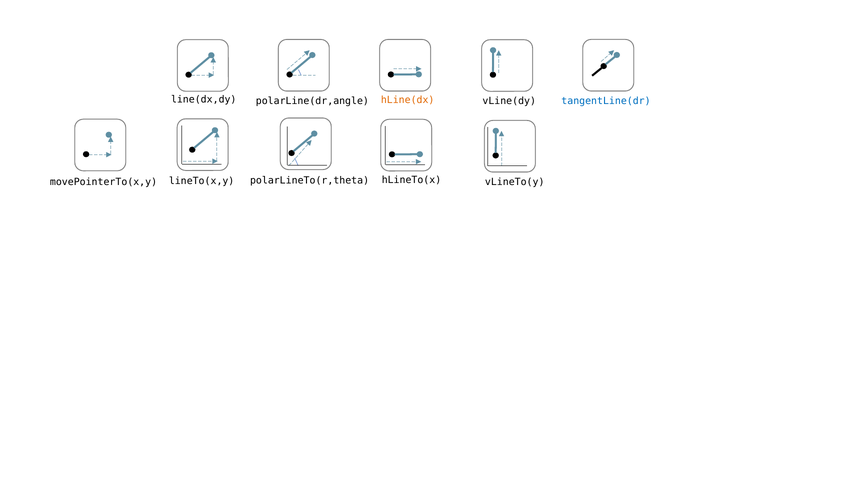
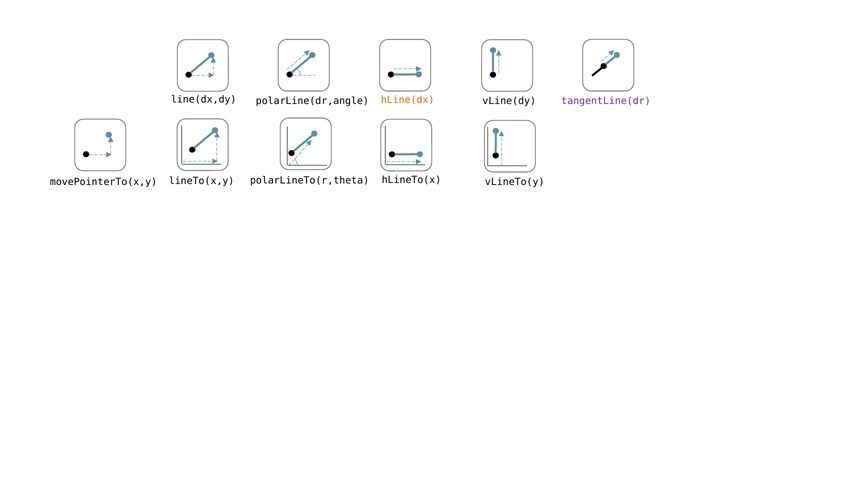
tangentLine(dr colour: blue -> purple (606, 101)
